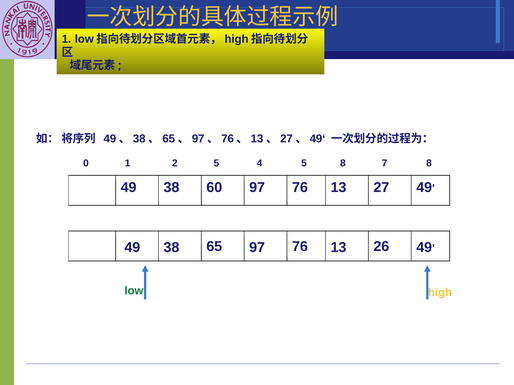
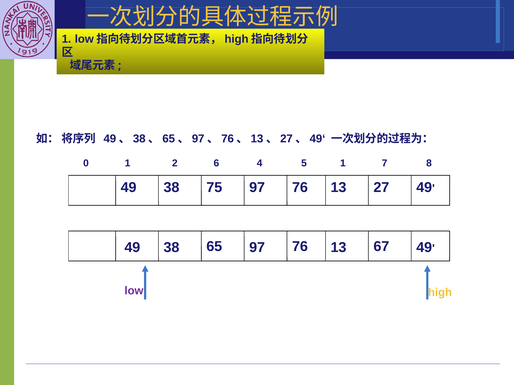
2 5: 5 -> 6 (216, 163)
5 8: 8 -> 1 (343, 163)
60: 60 -> 75 (214, 188)
26: 26 -> 67 (381, 247)
low colour: green -> purple (134, 291)
